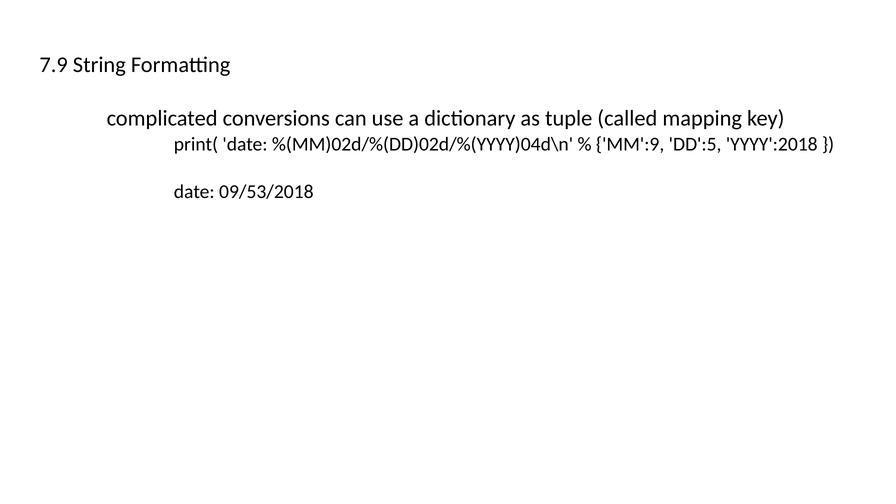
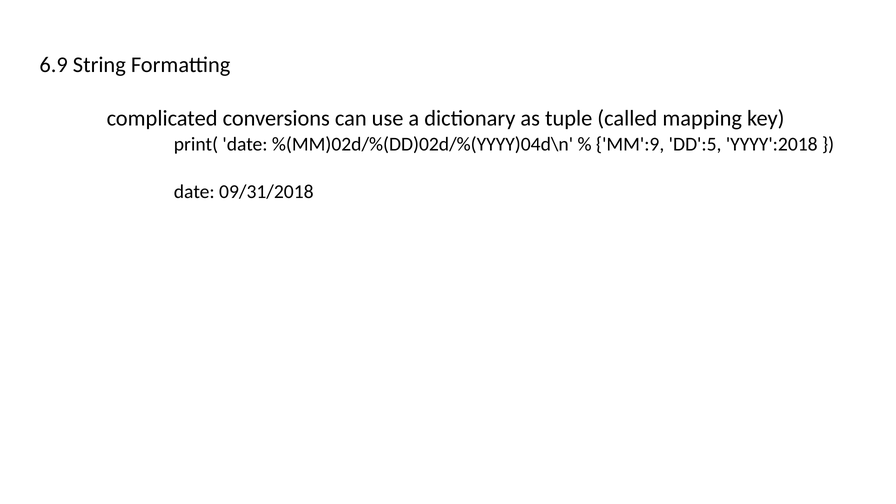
7.9: 7.9 -> 6.9 (54, 65)
09/53/2018: 09/53/2018 -> 09/31/2018 (266, 192)
